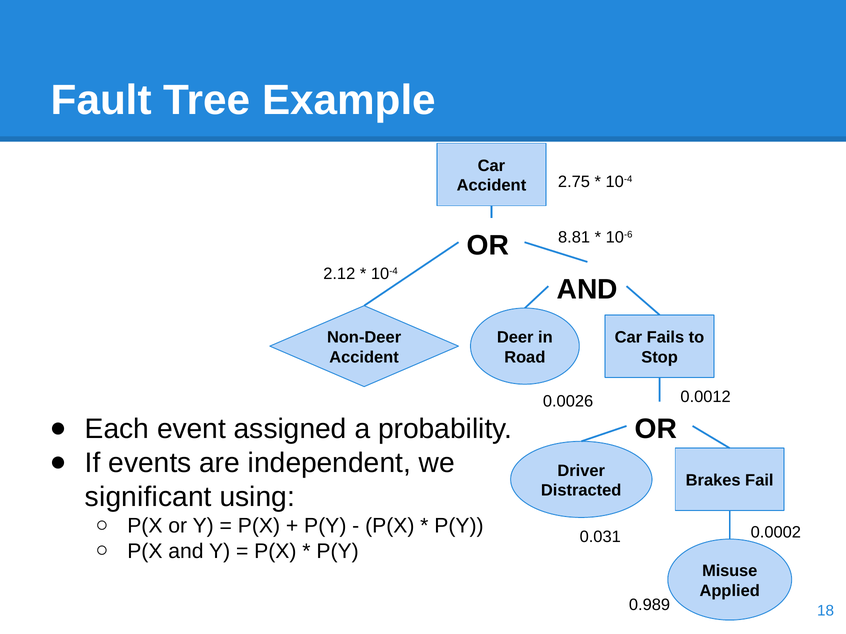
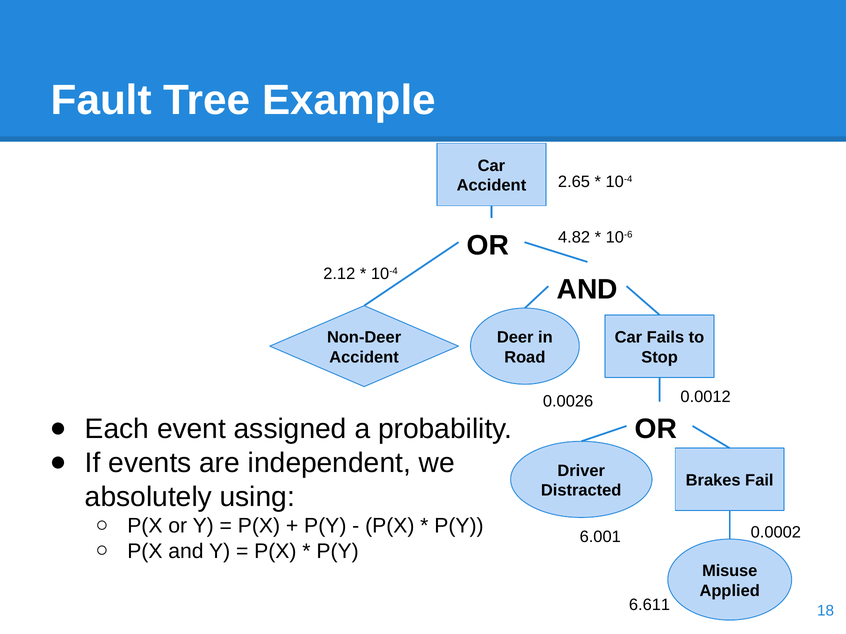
2.75: 2.75 -> 2.65 (574, 182)
8.81: 8.81 -> 4.82 (574, 238)
significant: significant -> absolutely (148, 497)
0.031: 0.031 -> 6.001 (600, 537)
0.989: 0.989 -> 6.611 (649, 605)
